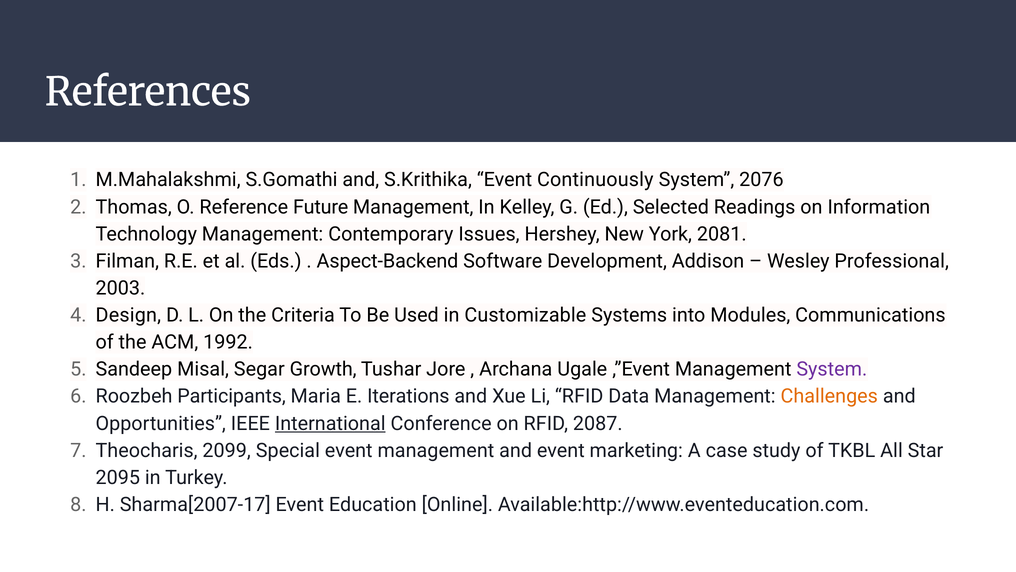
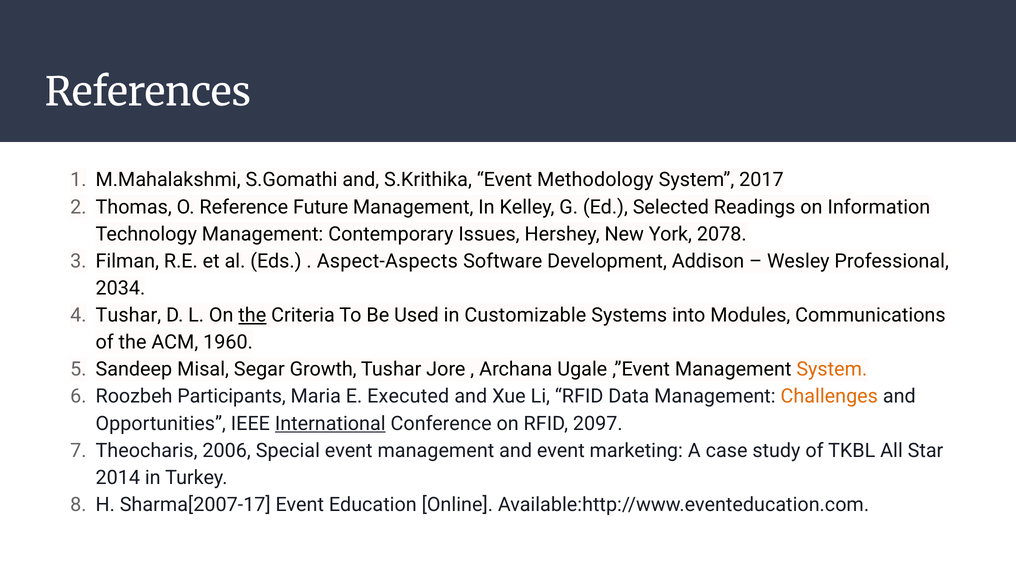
Continuously: Continuously -> Methodology (595, 180)
2076: 2076 -> 2017 (761, 180)
2081: 2081 -> 2078 (722, 234)
Aspect-Backend: Aspect-Backend -> Aspect-Aspects (387, 261)
2003: 2003 -> 2034 (120, 288)
Design: Design -> Tushar (128, 315)
the underline: none -> present (252, 315)
1992: 1992 -> 1960 (228, 342)
System colour: purple -> orange (832, 369)
Iterations: Iterations -> Executed (408, 396)
2087: 2087 -> 2097 (598, 423)
2099: 2099 -> 2006 (227, 450)
2095: 2095 -> 2014 (118, 477)
